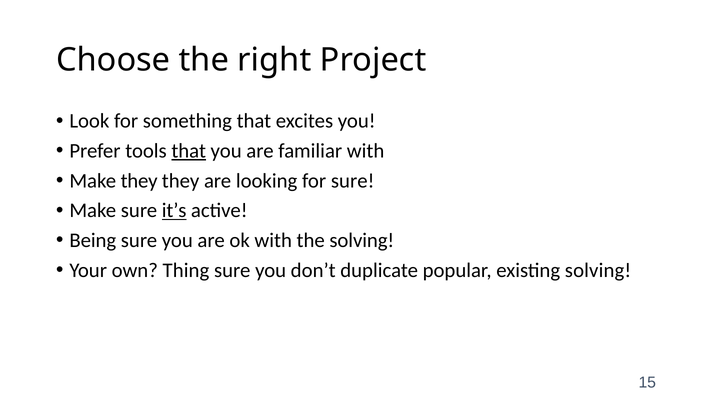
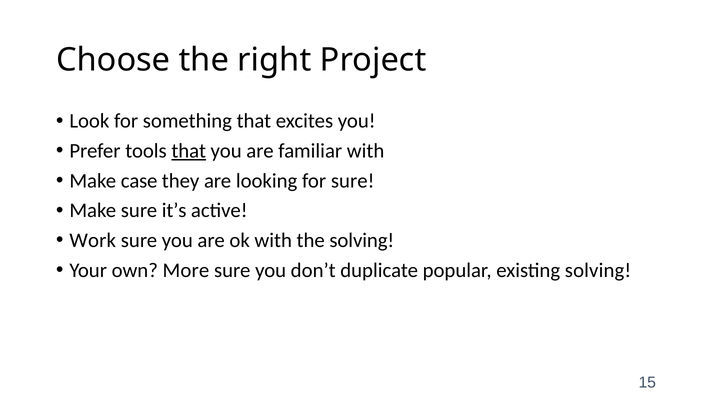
Make they: they -> case (139, 181)
it’s underline: present -> none (174, 211)
Being: Being -> Work (93, 241)
Thing: Thing -> More (186, 271)
